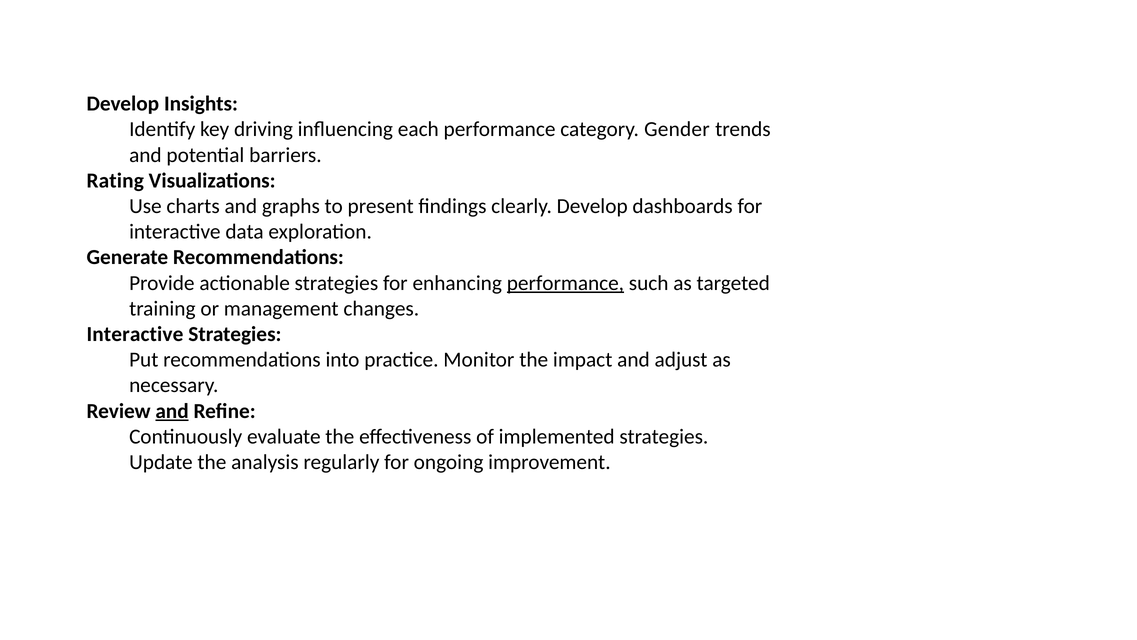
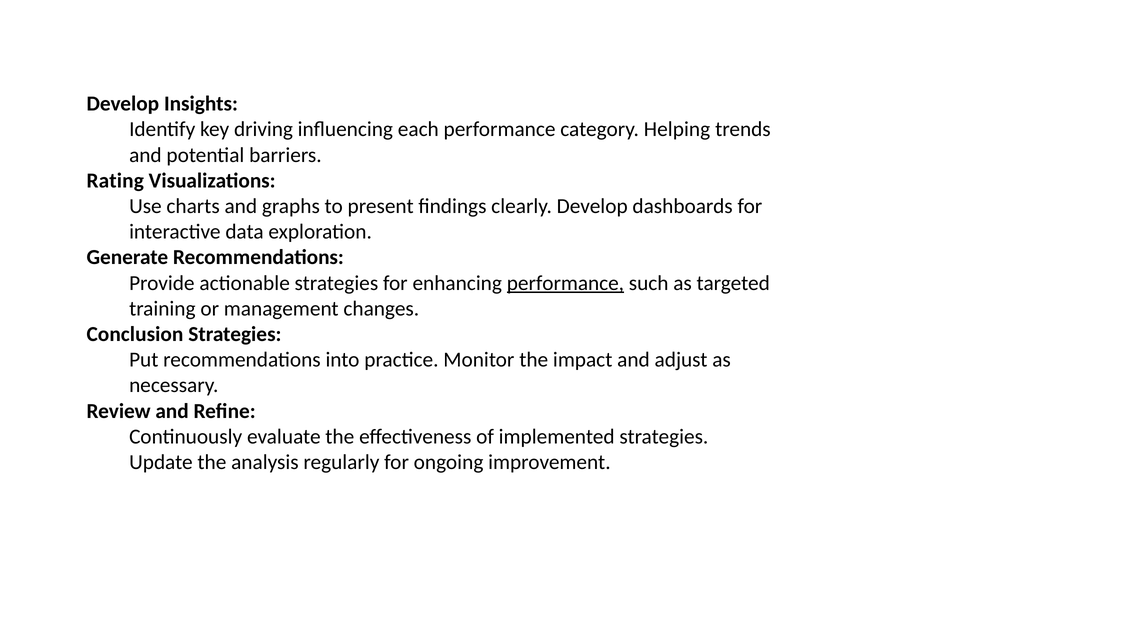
Gender: Gender -> Helping (677, 129)
Interactive: Interactive -> Conclusion (135, 334)
and underline: present -> none (172, 411)
